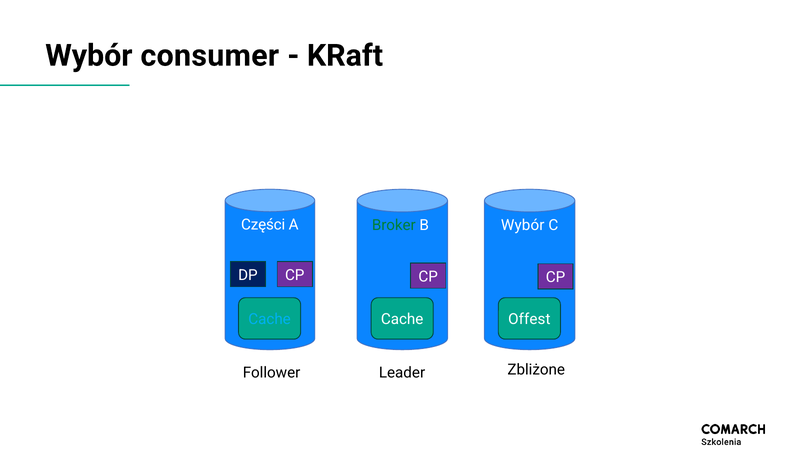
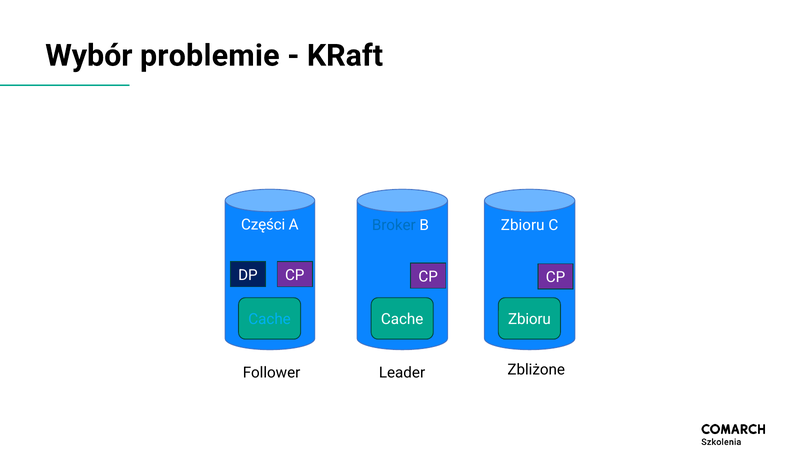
consumer: consumer -> problemie (210, 56)
Broker colour: green -> blue (394, 225)
B Wybór: Wybór -> Zbioru (523, 225)
Cache Offest: Offest -> Zbioru (529, 319)
